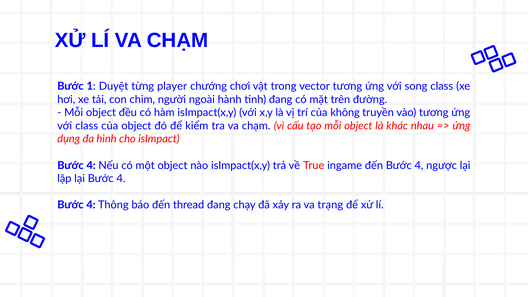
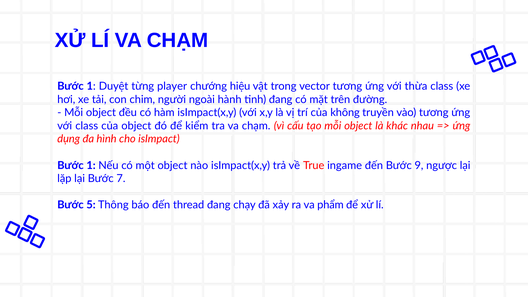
chơi: chơi -> hiệu (240, 86)
song: song -> thừa (416, 86)
4: 4 -> 1 (91, 165)
đến Bước 4: 4 -> 9 (419, 165)
lại Bước 4: 4 -> 7 (121, 179)
4: 4 -> 5 (91, 205)
trạng: trạng -> phẩm (330, 205)
